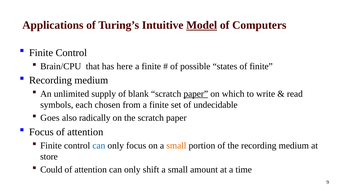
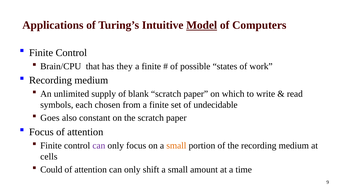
here: here -> they (125, 66)
of finite: finite -> work (261, 66)
paper underline: present -> none (196, 94)
radically: radically -> constant (95, 118)
can colour: blue -> purple (99, 146)
store: store -> cells (49, 157)
